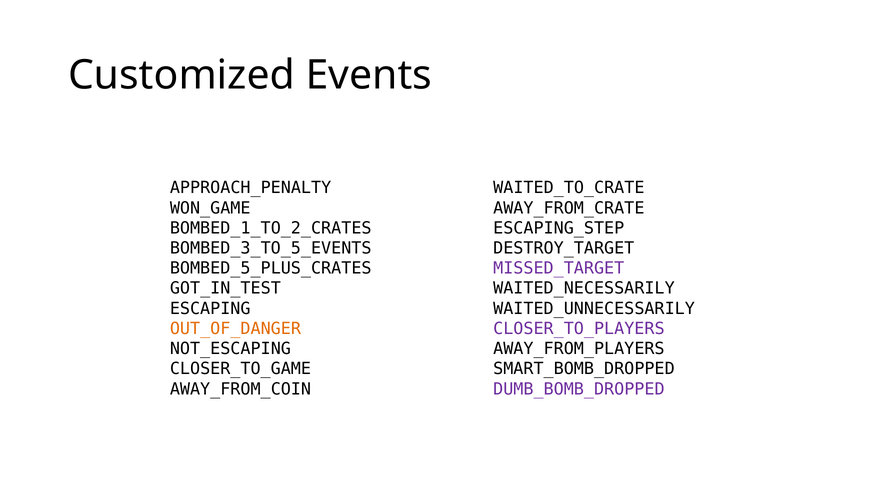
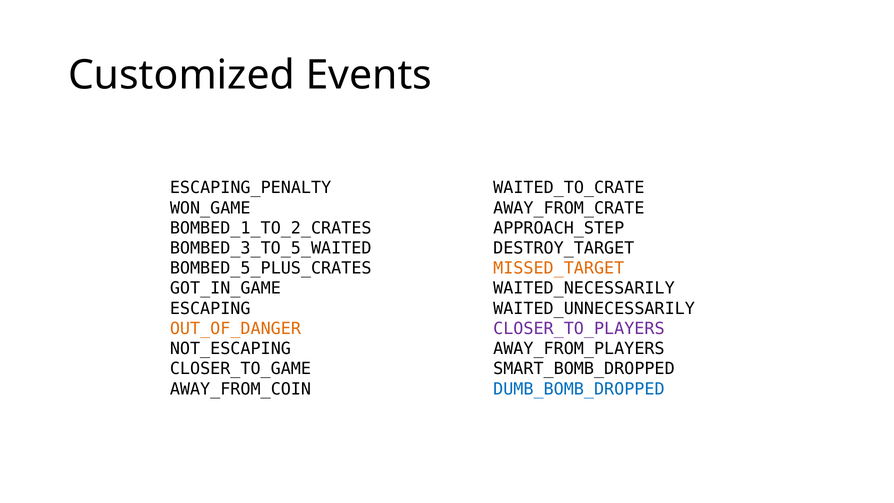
APPROACH_PENALTY: APPROACH_PENALTY -> ESCAPING_PENALTY (251, 188)
ESCAPING_STEP: ESCAPING_STEP -> APPROACH_STEP (559, 228)
BOMBED_3_TO_5_EVENTS: BOMBED_3_TO_5_EVENTS -> BOMBED_3_TO_5_WAITED (271, 248)
MISSED_TARGET colour: purple -> orange (559, 268)
GOT_IN_TEST: GOT_IN_TEST -> GOT_IN_GAME (225, 288)
DUMB_BOMB_DROPPED colour: purple -> blue (579, 389)
